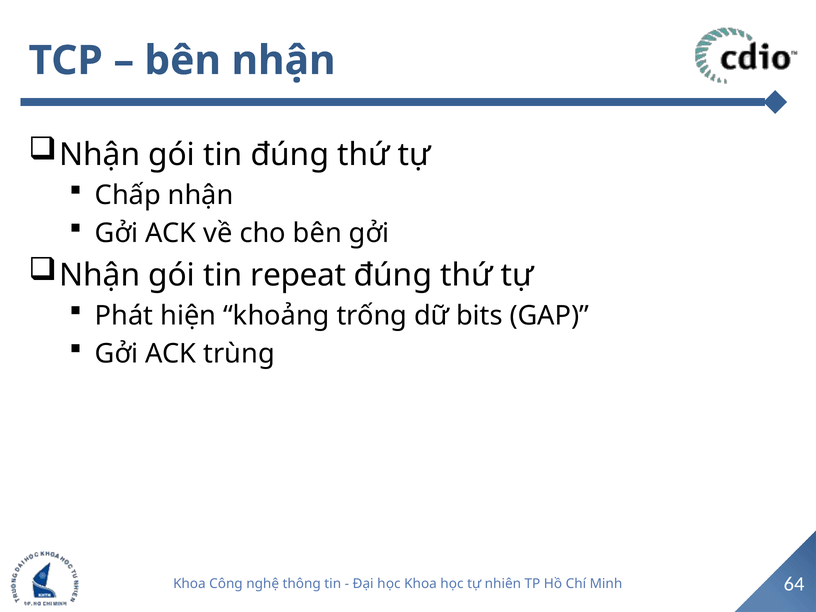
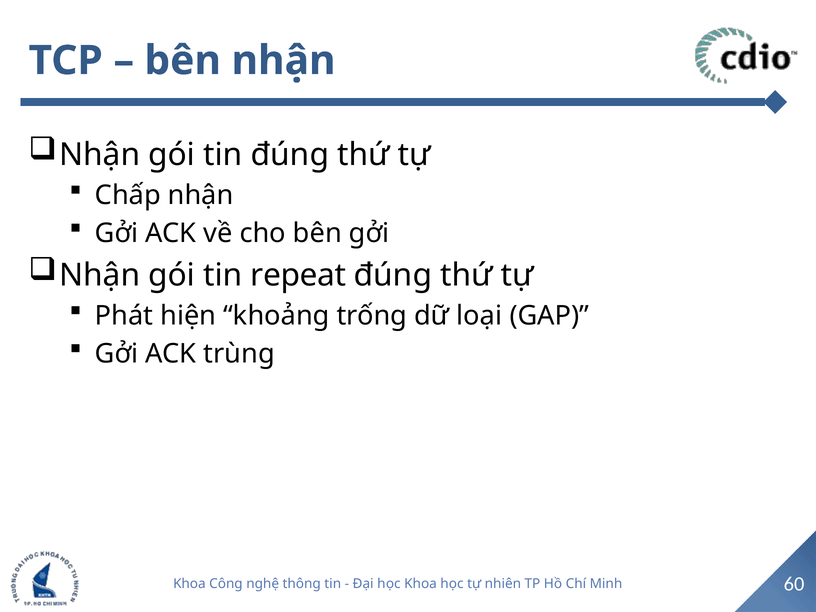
bits: bits -> loại (479, 316)
64: 64 -> 60 (794, 584)
